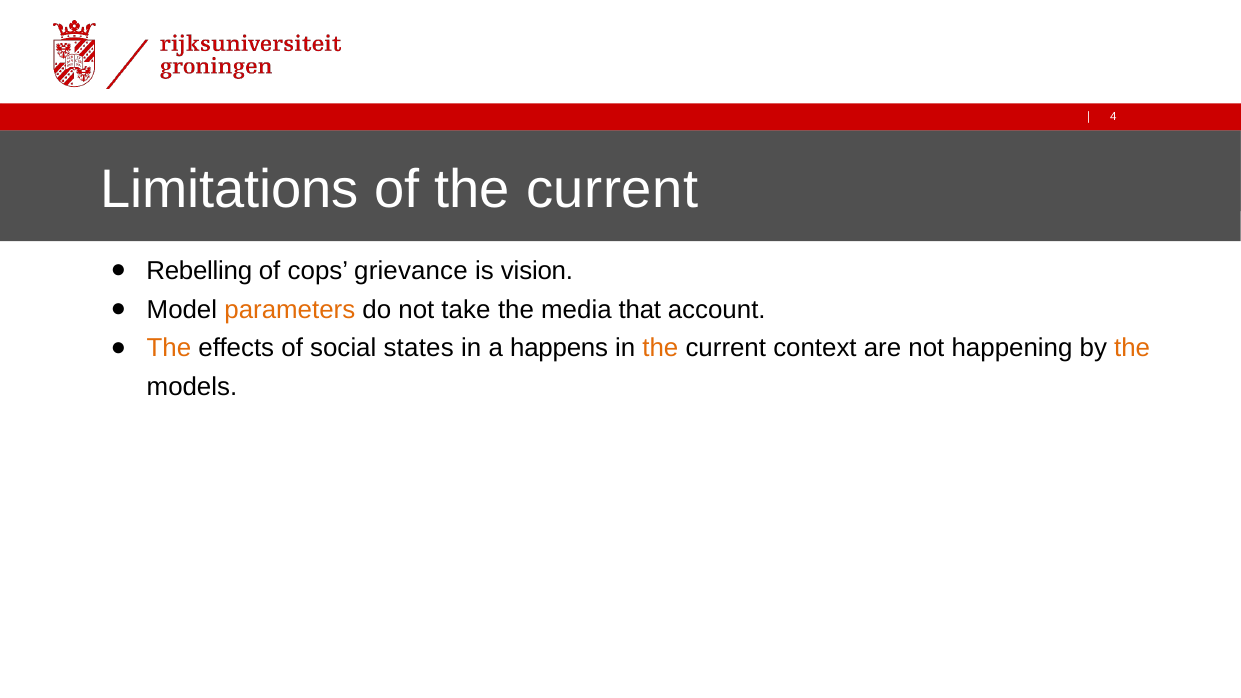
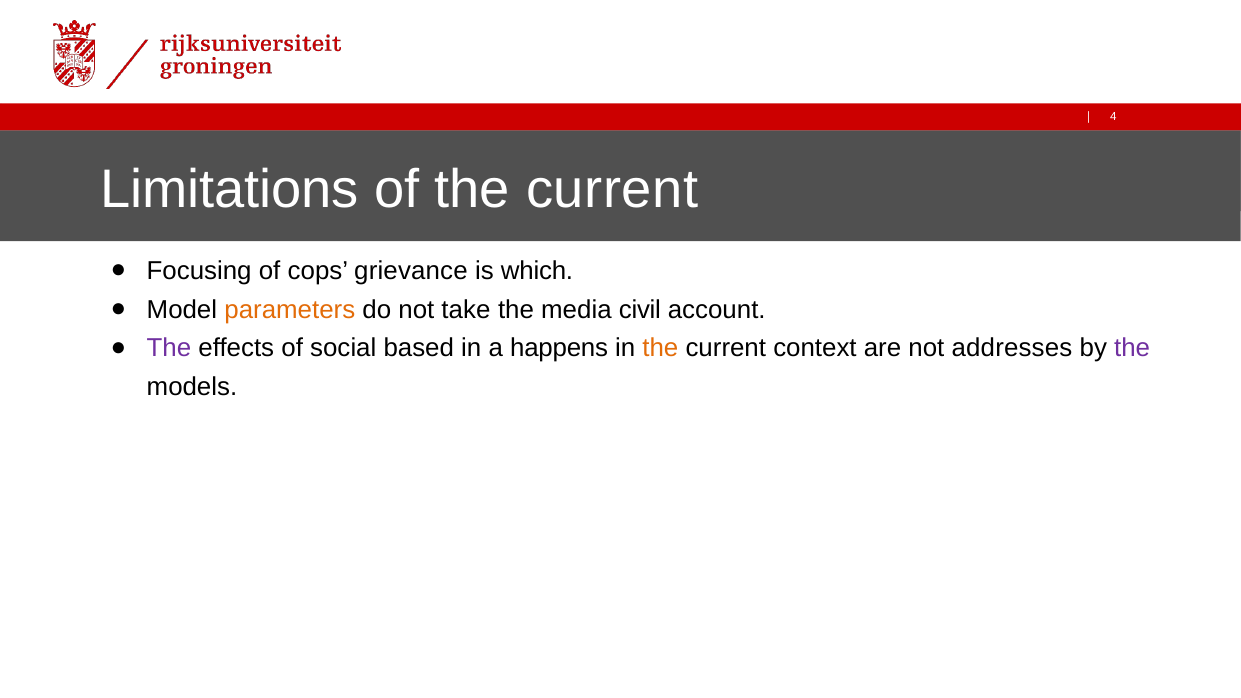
Rebelling: Rebelling -> Focusing (199, 271)
vision: vision -> which (537, 271)
that: that -> civil (640, 310)
The colour: orange -> purple (169, 348)
states: states -> based (419, 348)
happening: happening -> addresses (1012, 348)
the colour: orange -> purple (1132, 348)
